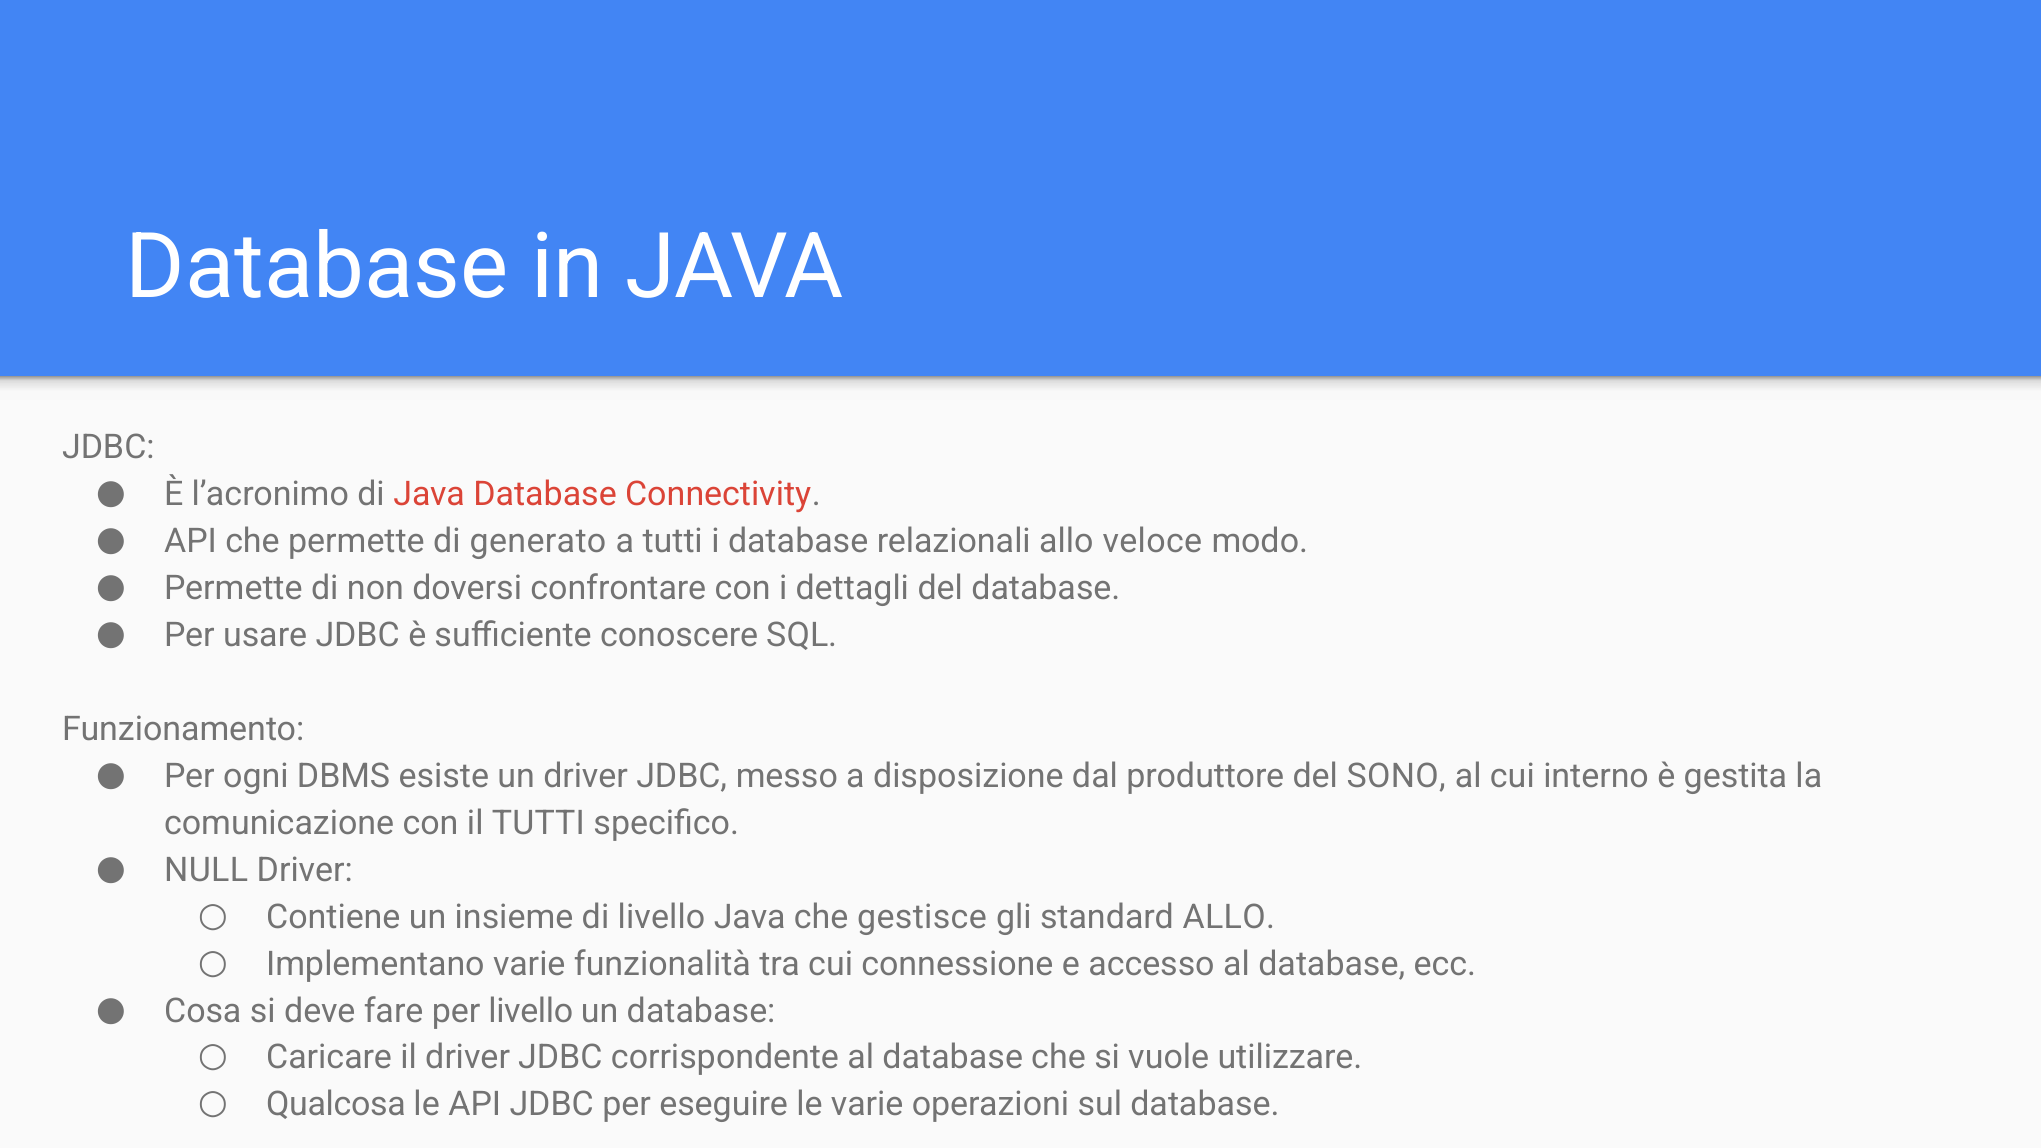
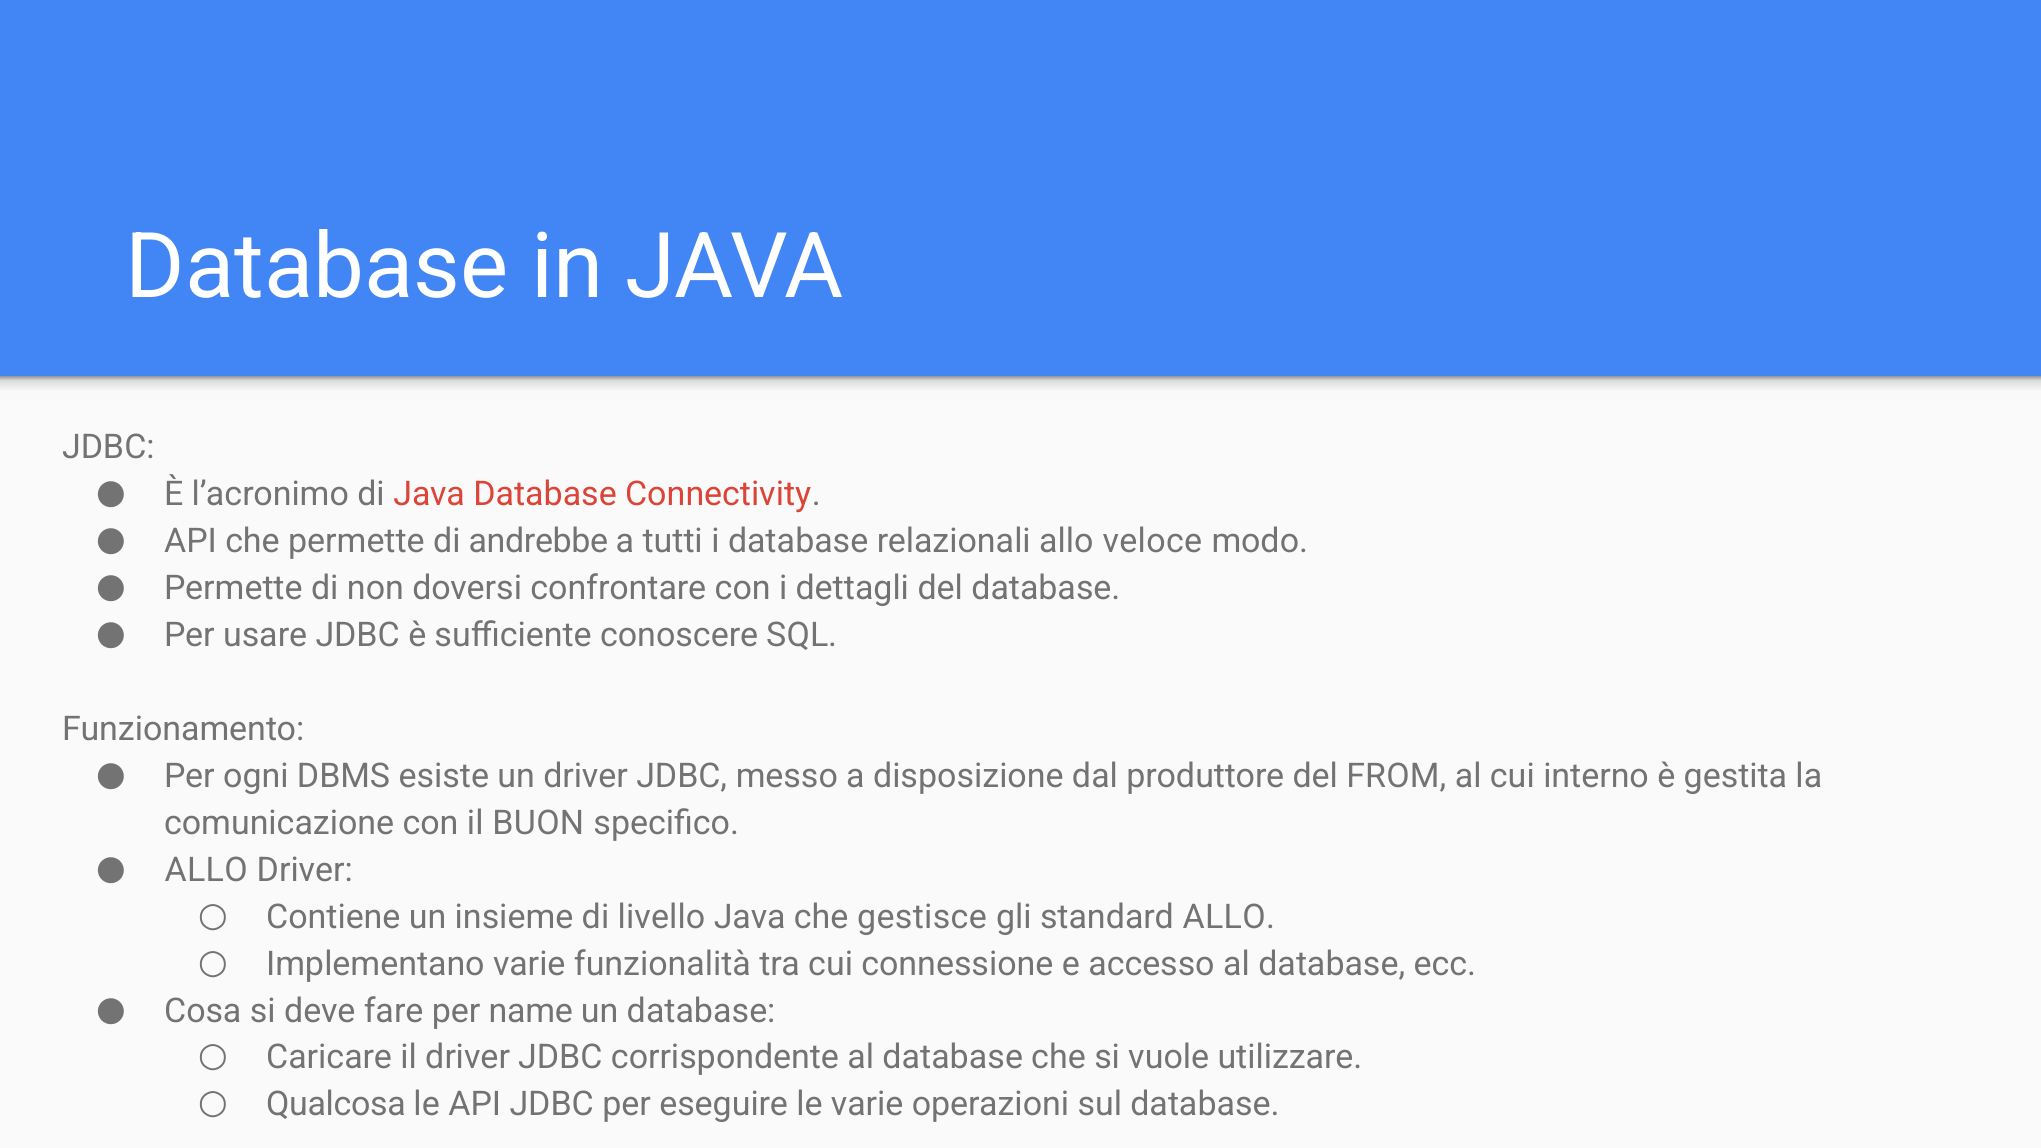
generato: generato -> andrebbe (538, 542)
SONO: SONO -> FROM (1396, 776)
il TUTTI: TUTTI -> BUON (538, 823)
NULL: NULL -> ALLO (206, 870)
per livello: livello -> name (531, 1011)
